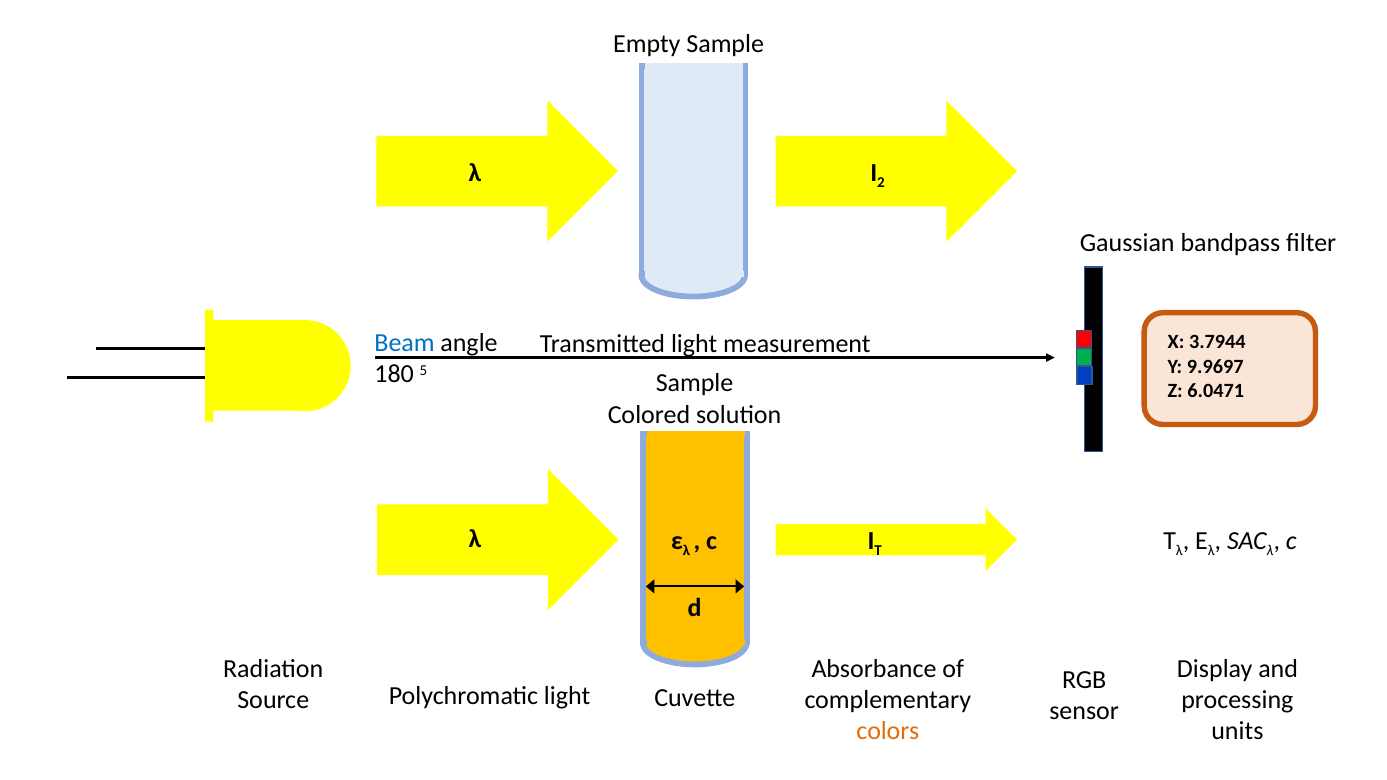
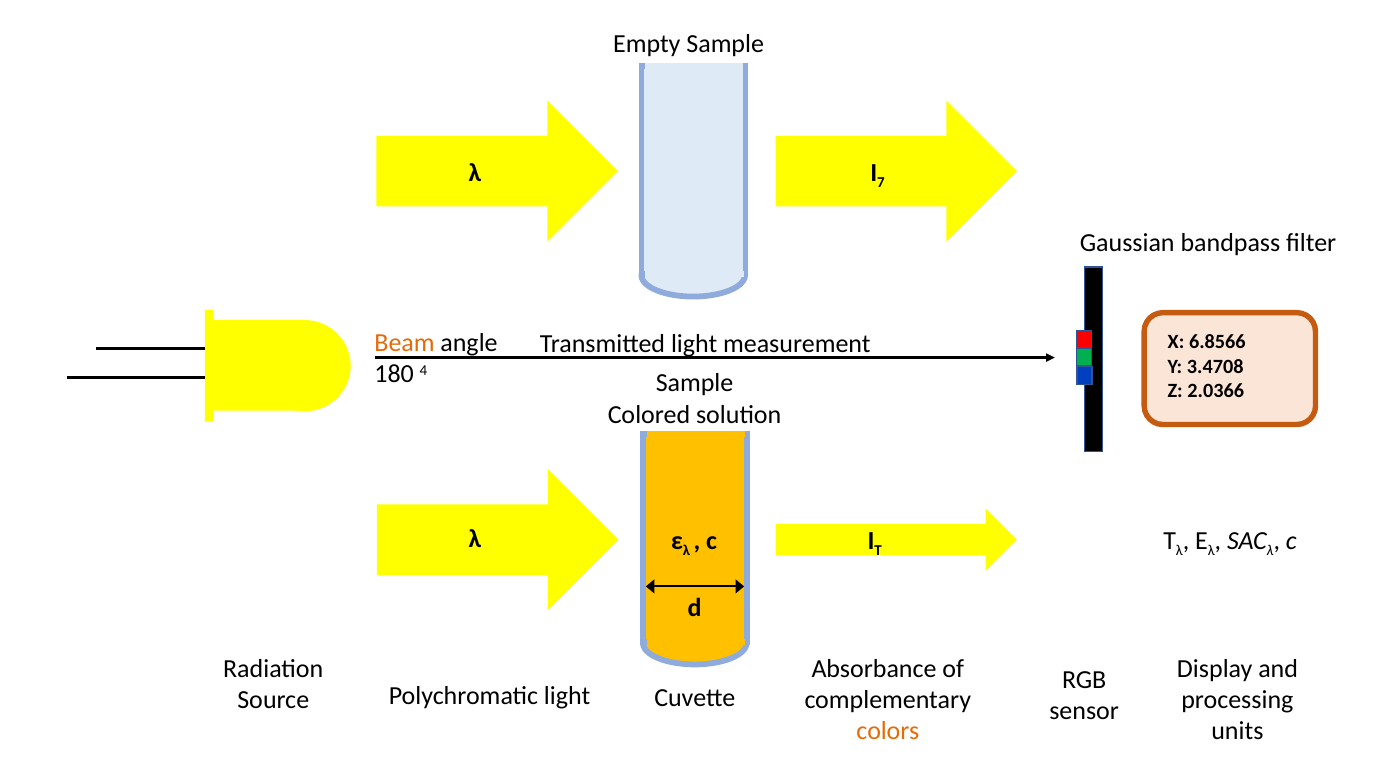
2: 2 -> 7 (881, 183)
Beam colour: blue -> orange (405, 343)
3.7944: 3.7944 -> 6.8566 (1217, 342)
9.9697: 9.9697 -> 3.4708 (1215, 366)
5: 5 -> 4 (423, 370)
6.0471: 6.0471 -> 2.0366 (1216, 391)
